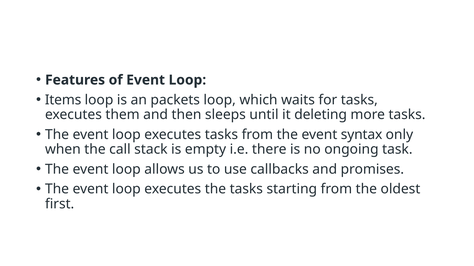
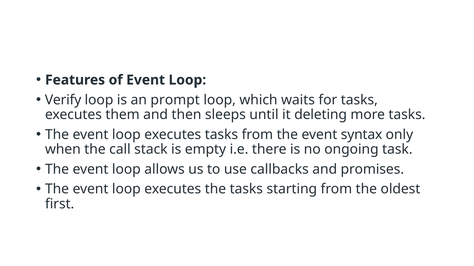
Items: Items -> Verify (63, 100)
packets: packets -> prompt (175, 100)
